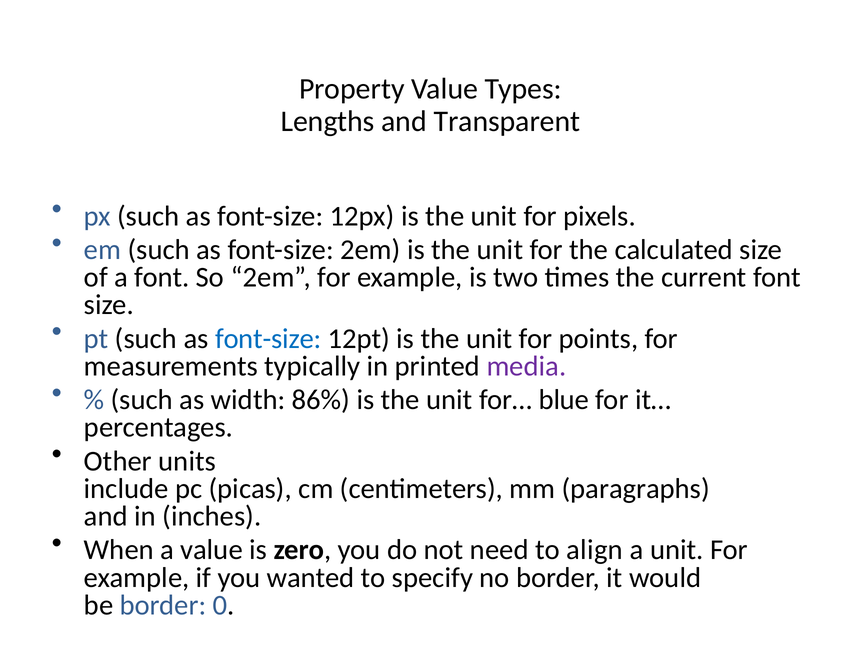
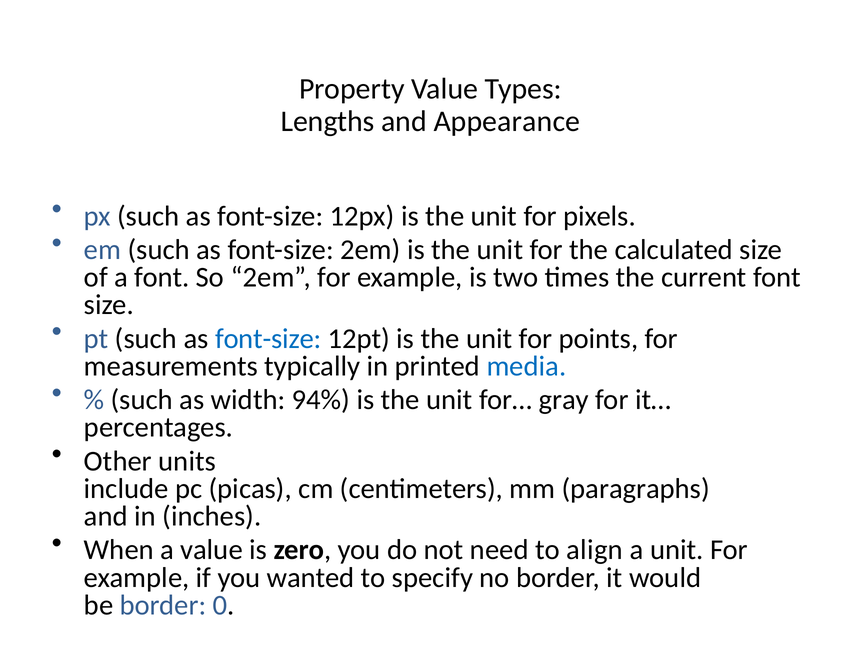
Transparent: Transparent -> Appearance (507, 121)
media colour: purple -> blue (526, 366)
86%: 86% -> 94% (321, 400)
blue: blue -> gray (564, 400)
